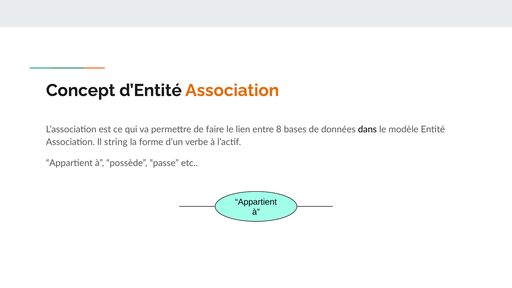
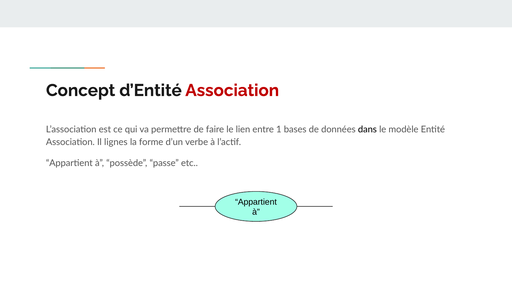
Association colour: orange -> red (232, 90)
8: 8 -> 1 (279, 129)
string: string -> lignes (116, 142)
